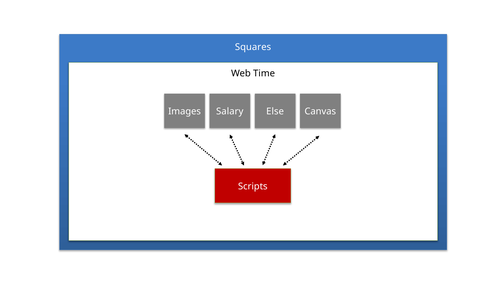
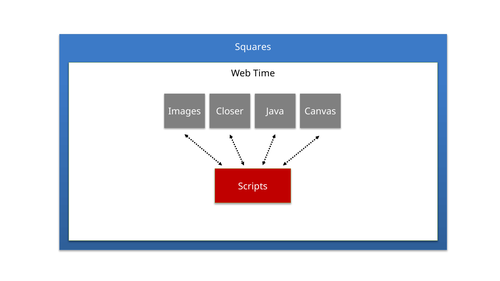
Salary: Salary -> Closer (230, 112)
Else: Else -> Java (275, 112)
